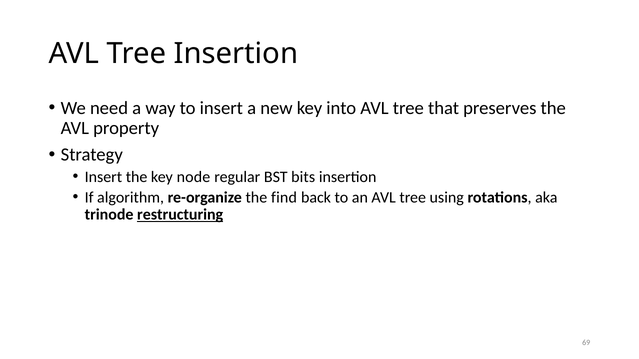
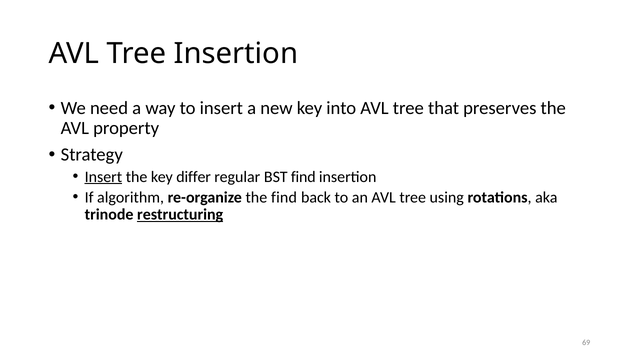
Insert underline: none -> present (103, 177)
node: node -> differ (194, 177)
BST bits: bits -> find (303, 177)
